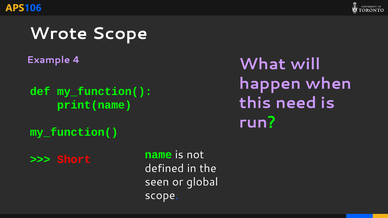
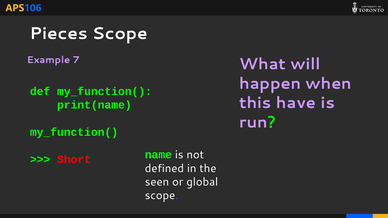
Wrote: Wrote -> Pieces (59, 34)
4: 4 -> 7 (76, 60)
need: need -> have (296, 103)
